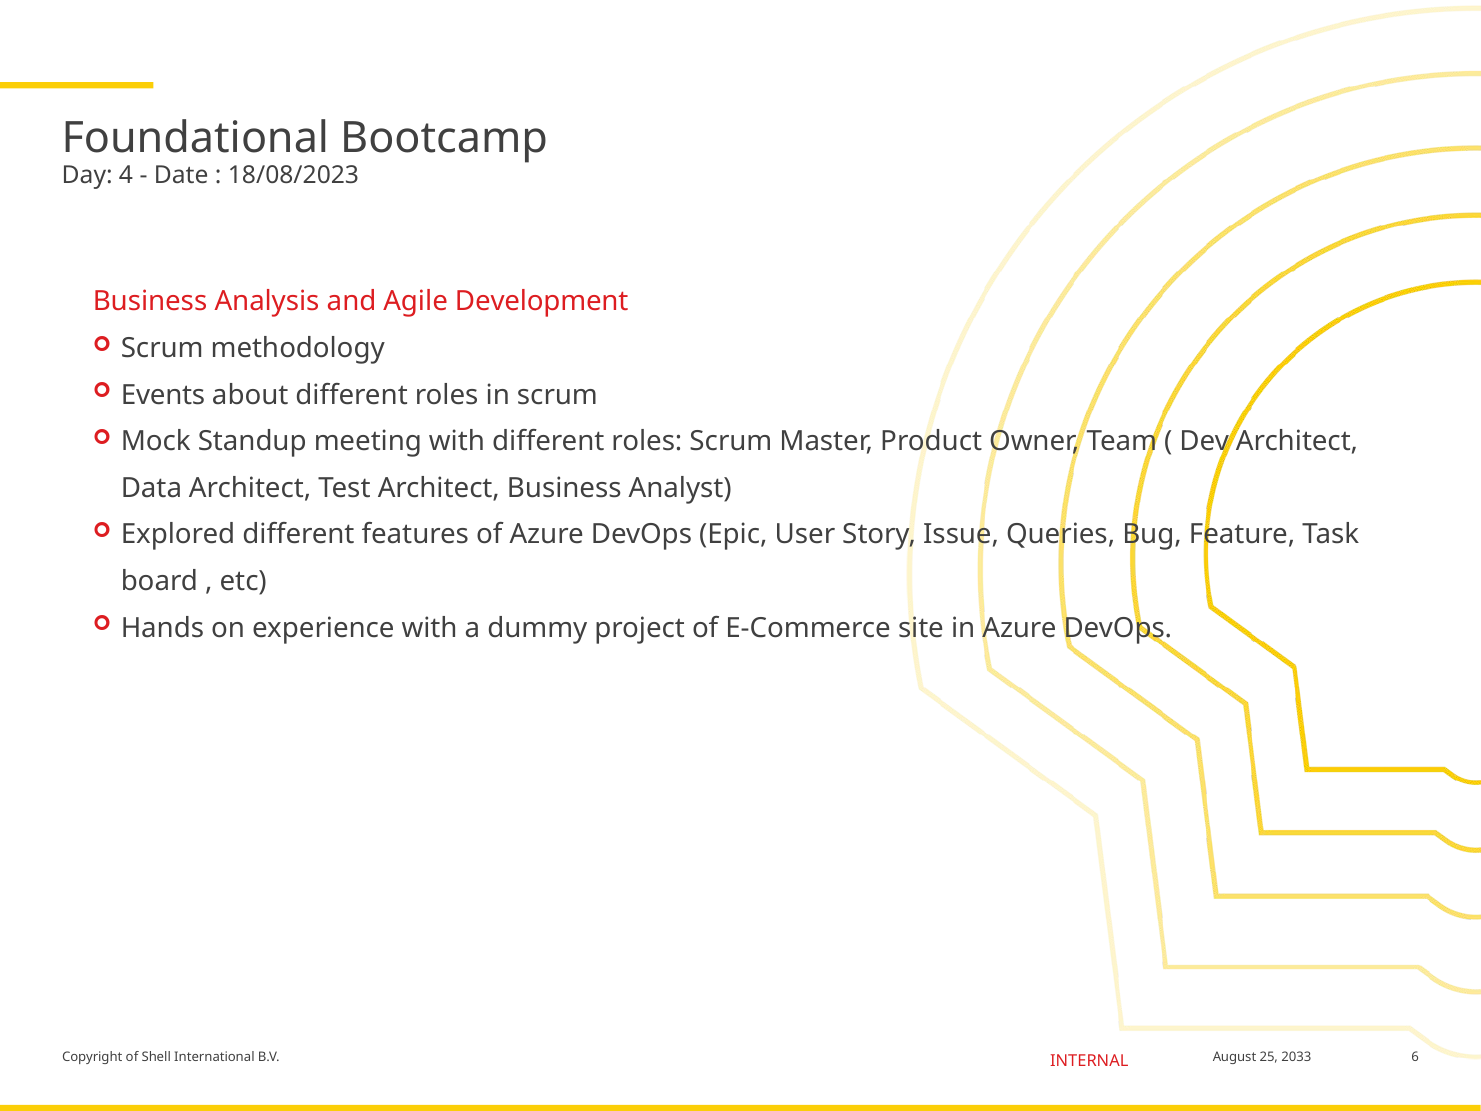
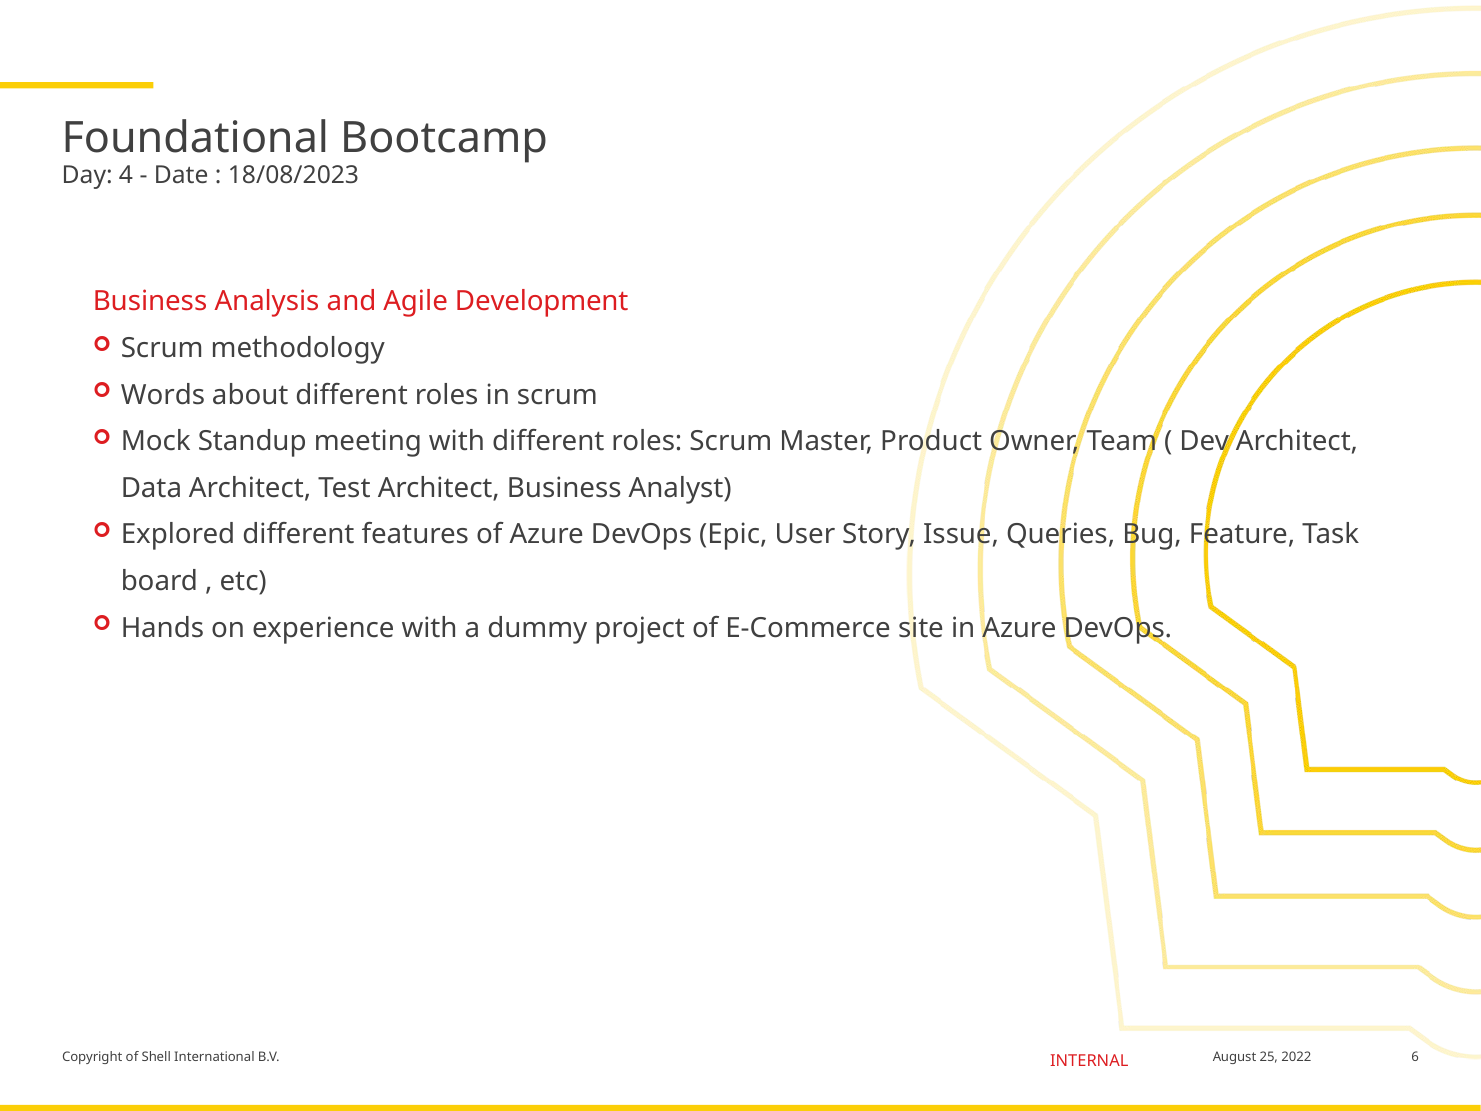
Events: Events -> Words (163, 395)
2033: 2033 -> 2022 (1296, 1057)
